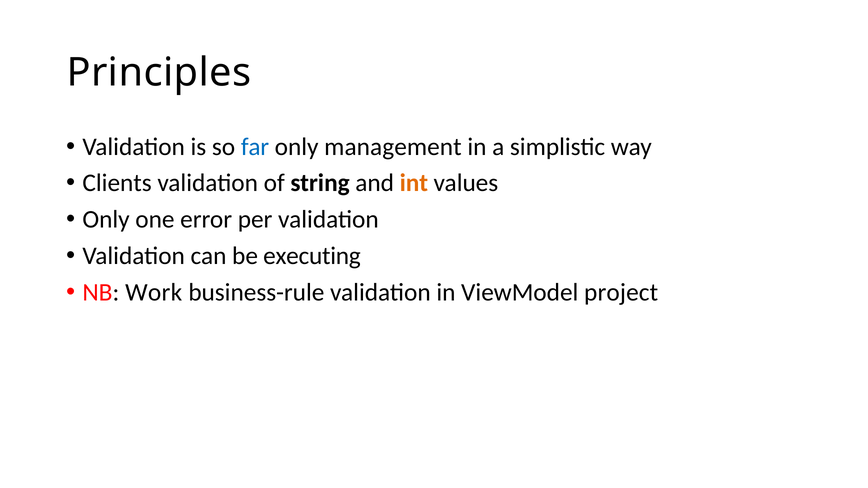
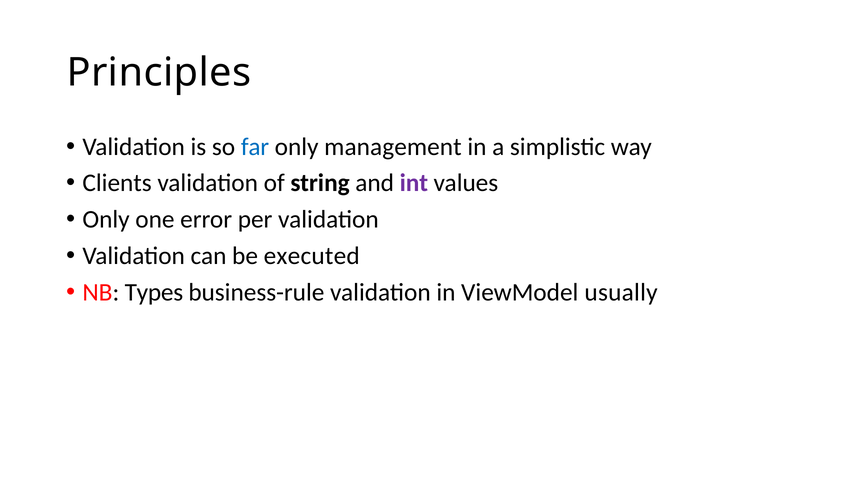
int colour: orange -> purple (414, 183)
executing: executing -> executed (312, 256)
Work: Work -> Types (154, 292)
project: project -> usually (621, 292)
